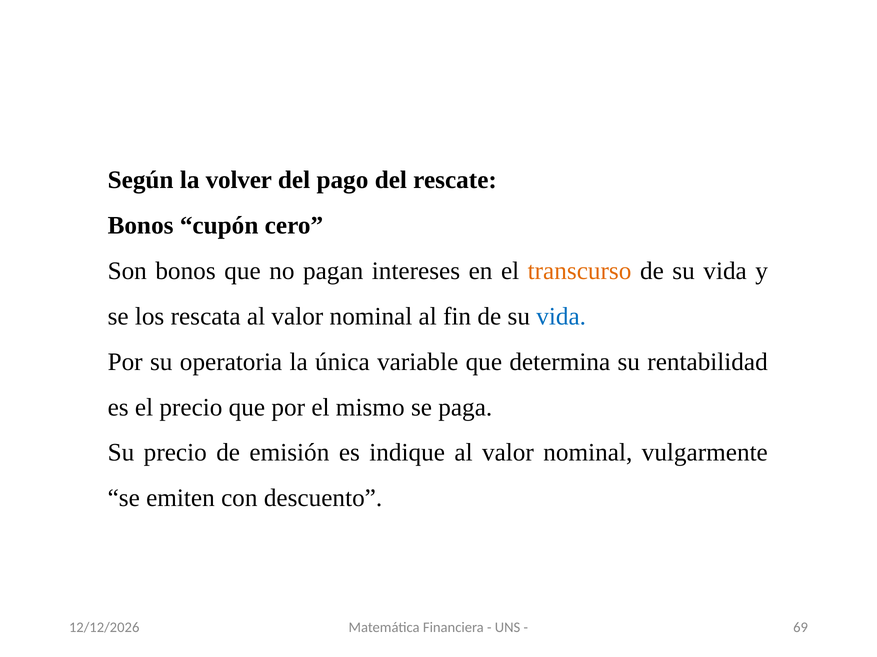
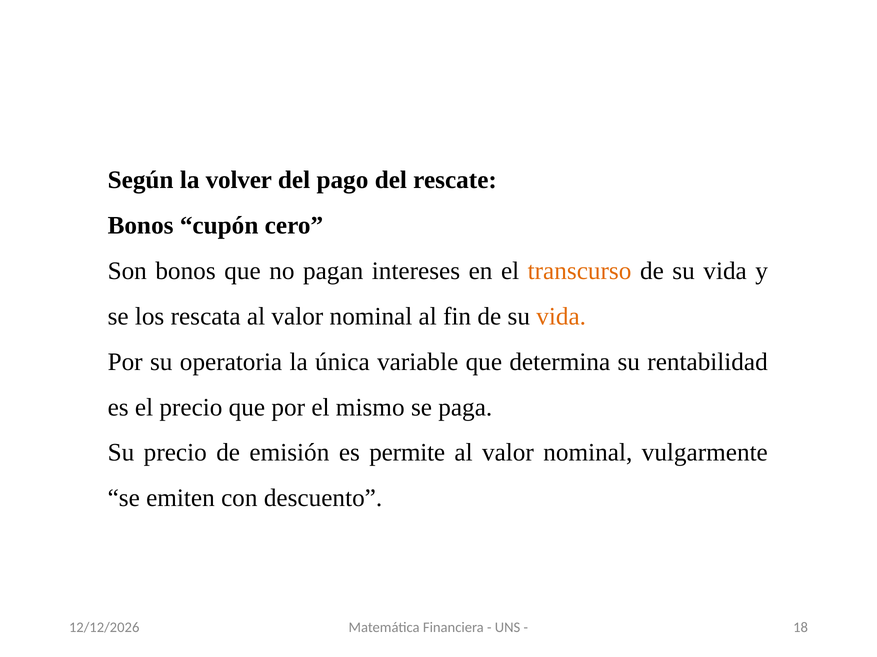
vida colour: blue -> orange (561, 317)
indique: indique -> permite (407, 453)
69: 69 -> 18 (801, 628)
